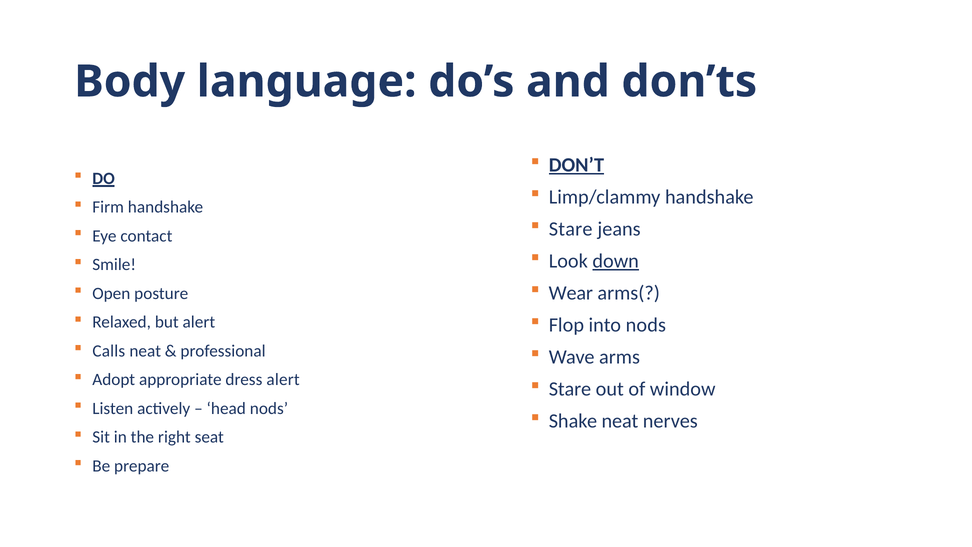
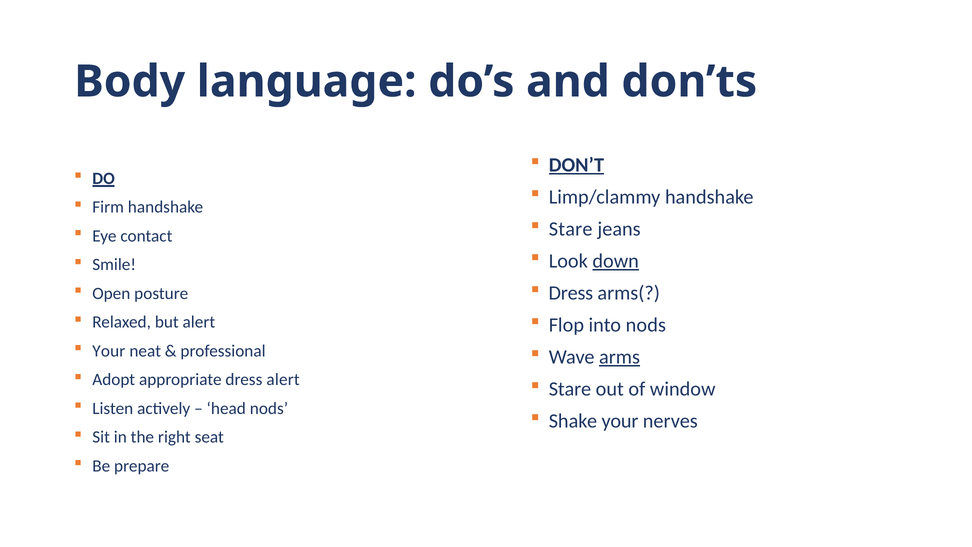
Wear: Wear -> Dress (571, 293)
Calls: Calls -> Your (109, 351)
arms underline: none -> present (620, 357)
Shake neat: neat -> your (620, 421)
